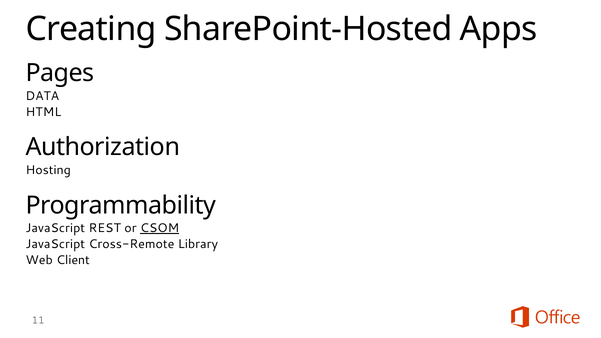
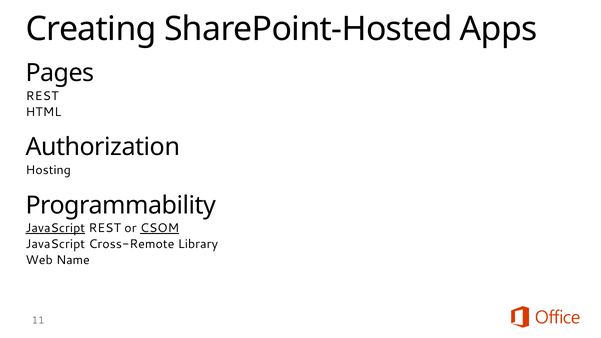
DATA: DATA -> REST (42, 96)
JavaScript underline: none -> present (55, 228)
Client: Client -> Name (73, 260)
